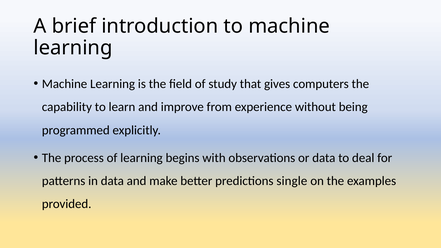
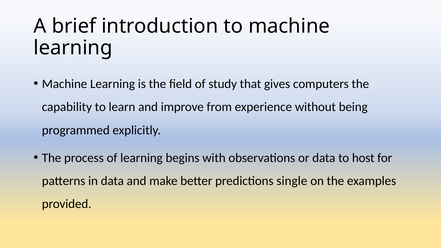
deal: deal -> host (363, 158)
